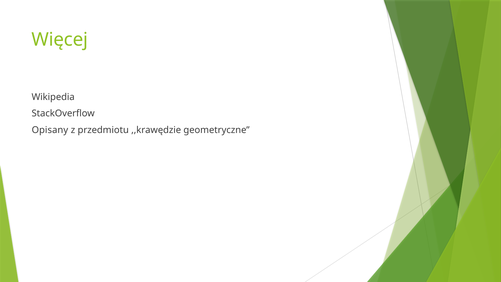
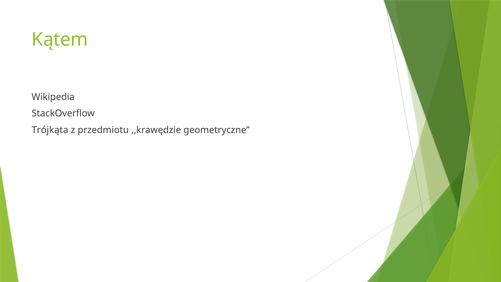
Więcej: Więcej -> Kątem (60, 40)
Opisany: Opisany -> Trójkąta (50, 130)
